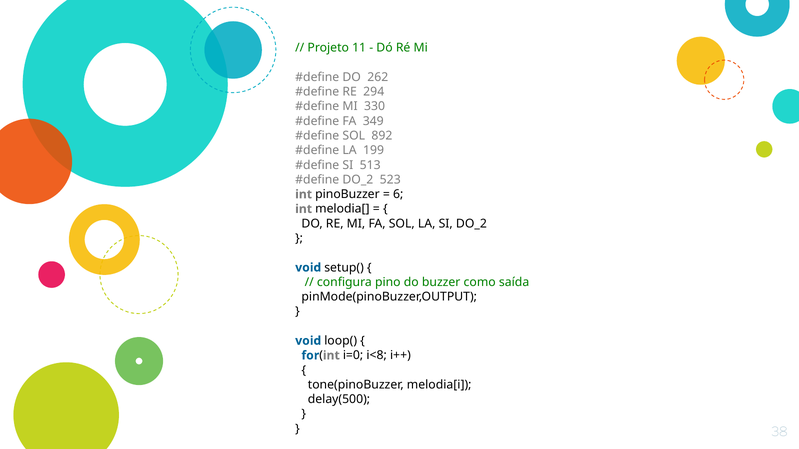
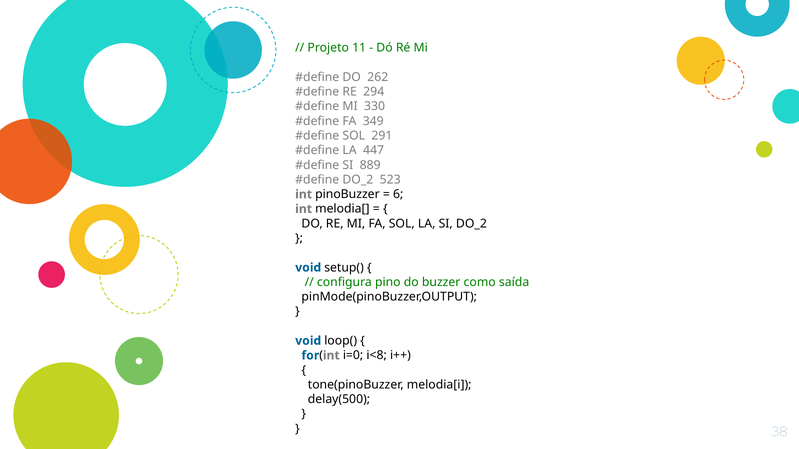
892: 892 -> 291 (382, 136)
199: 199 -> 447 (374, 151)
513: 513 -> 889 (370, 165)
